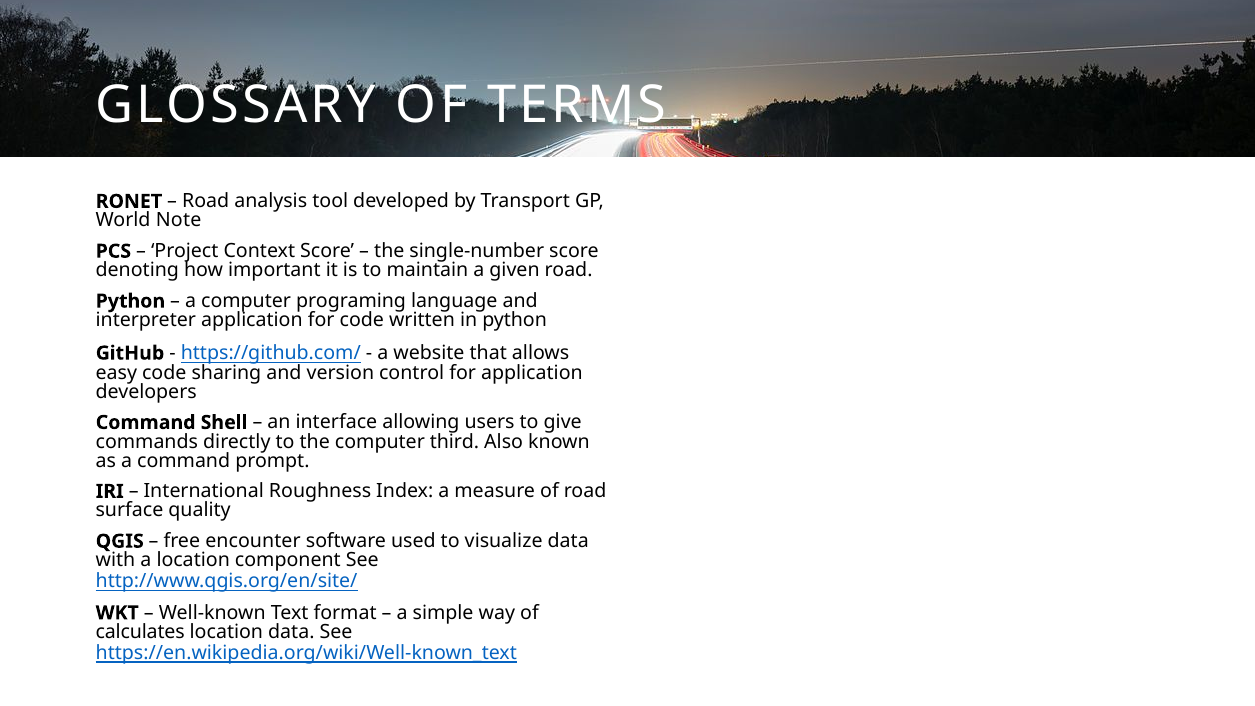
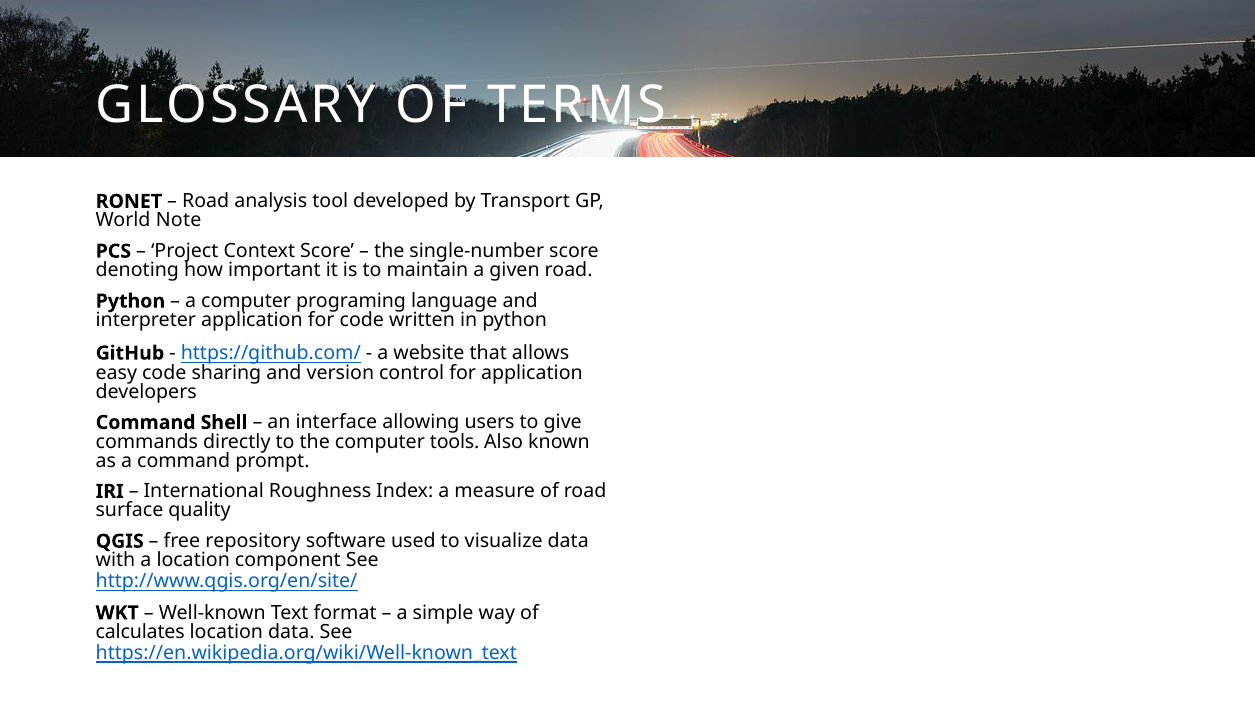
third: third -> tools (455, 442)
encounter: encounter -> repository (253, 541)
